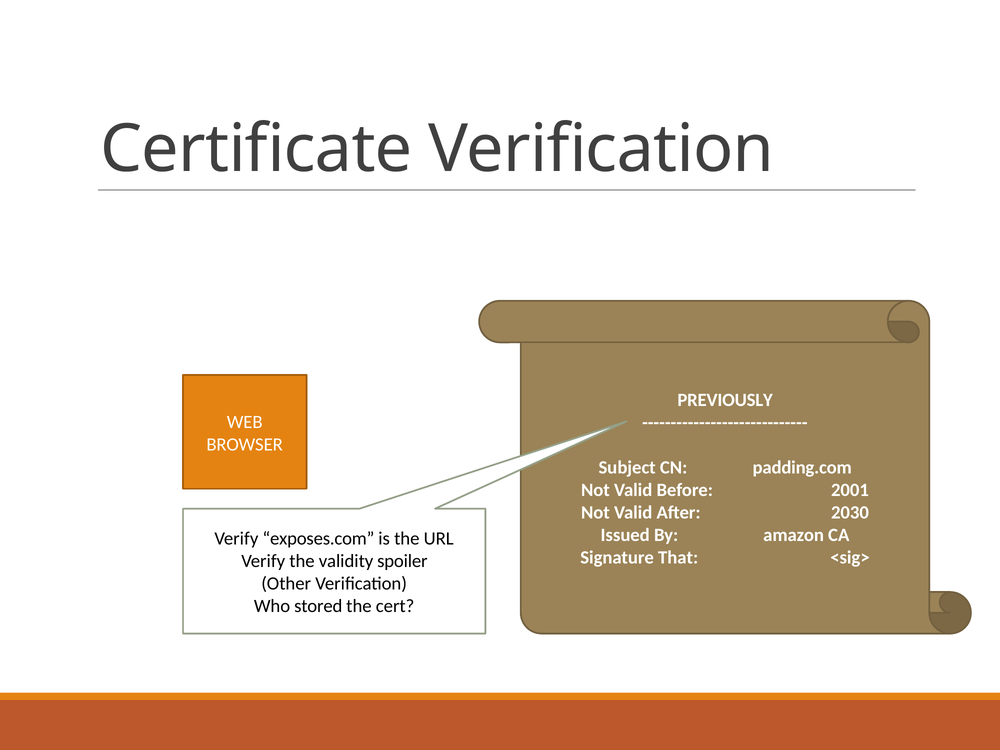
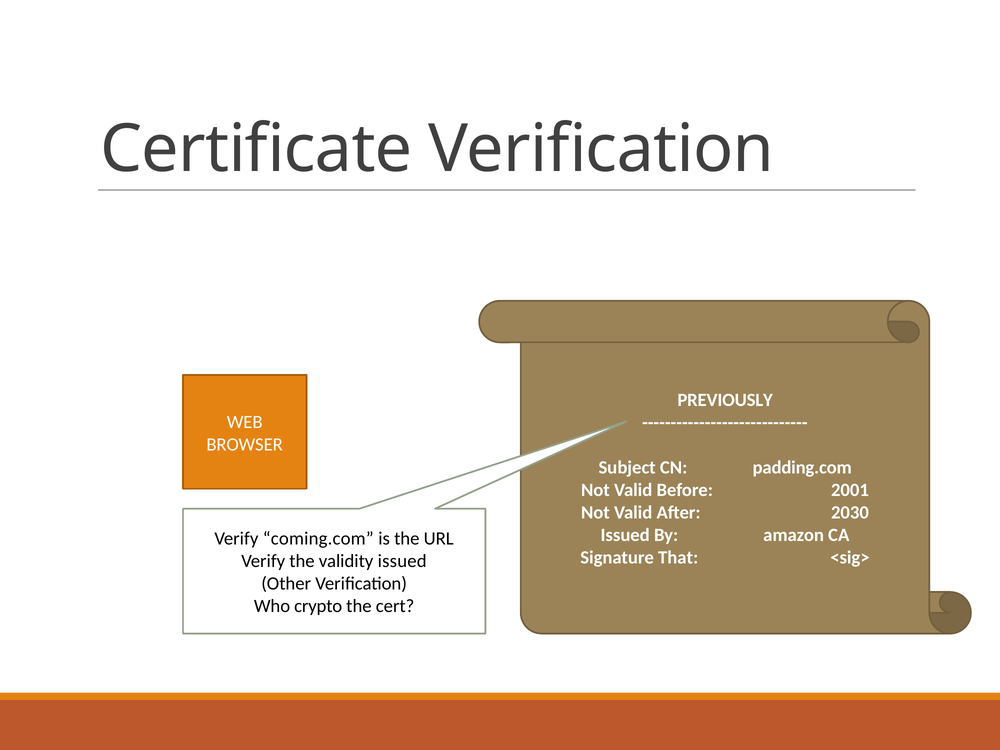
exposes.com: exposes.com -> coming.com (318, 539)
validity spoiler: spoiler -> issued (402, 561)
stored: stored -> crypto (318, 606)
